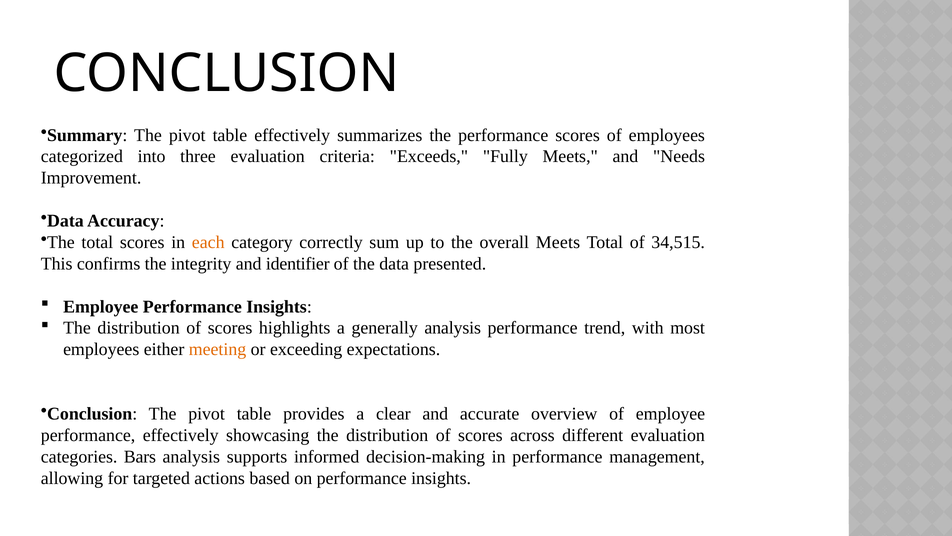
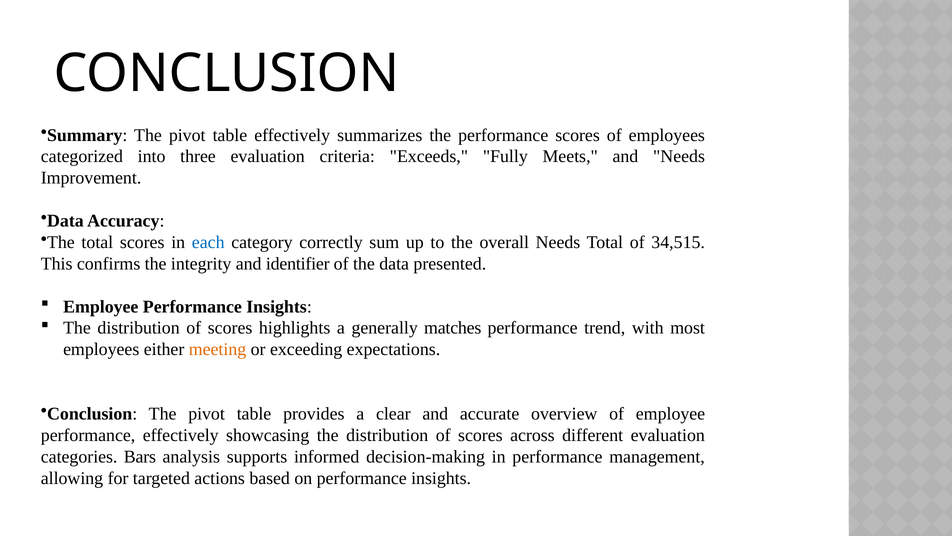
each colour: orange -> blue (208, 242)
overall Meets: Meets -> Needs (558, 242)
generally analysis: analysis -> matches (453, 328)
